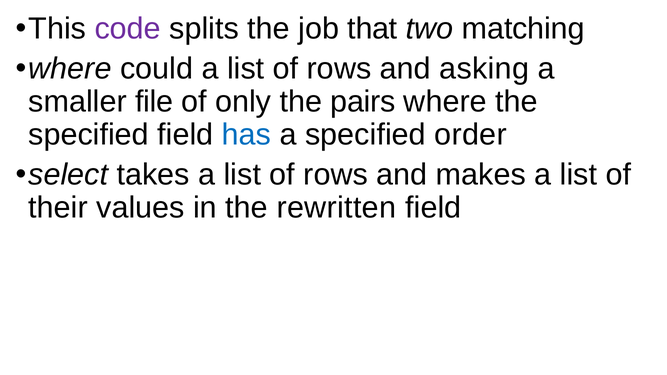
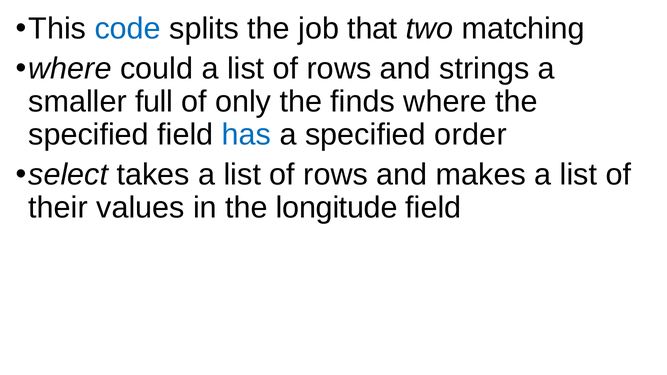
code colour: purple -> blue (128, 29)
asking: asking -> strings (484, 69)
file: file -> full (154, 102)
pairs: pairs -> finds (363, 102)
rewritten: rewritten -> longitude (337, 208)
